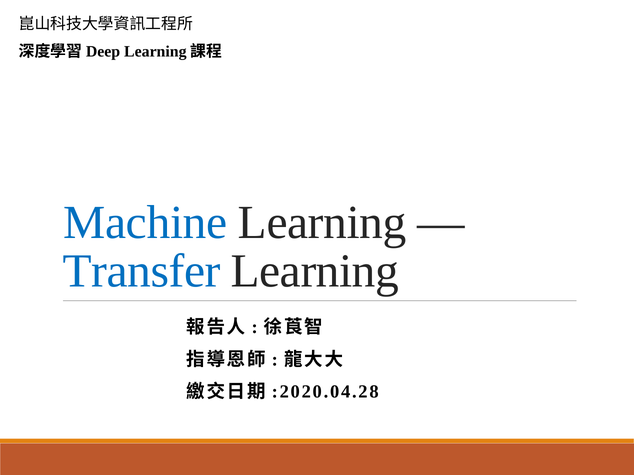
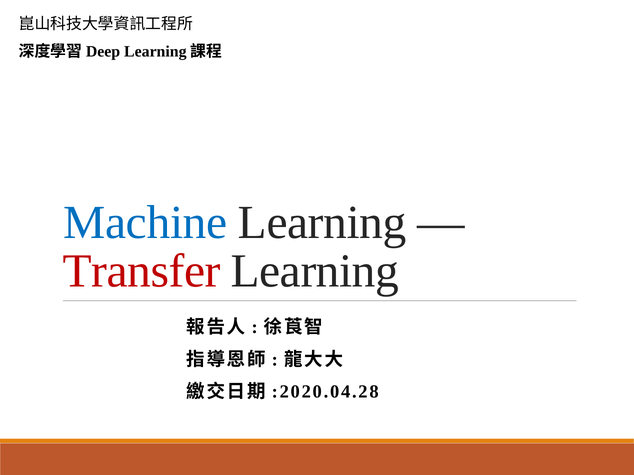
Transfer colour: blue -> red (142, 271)
